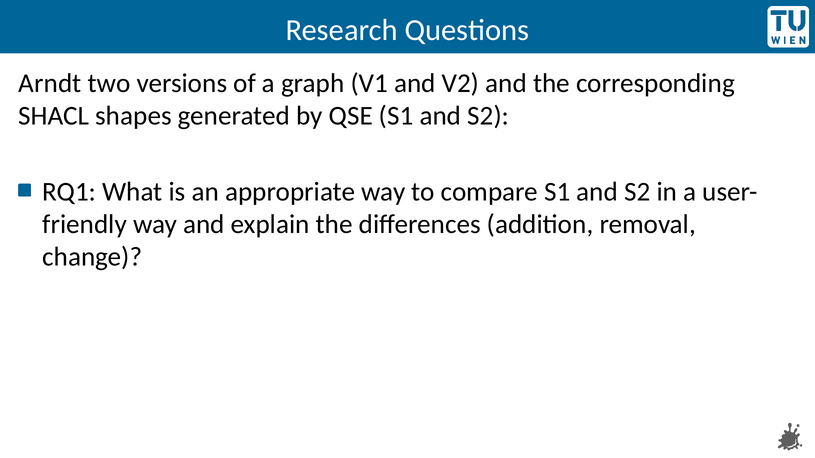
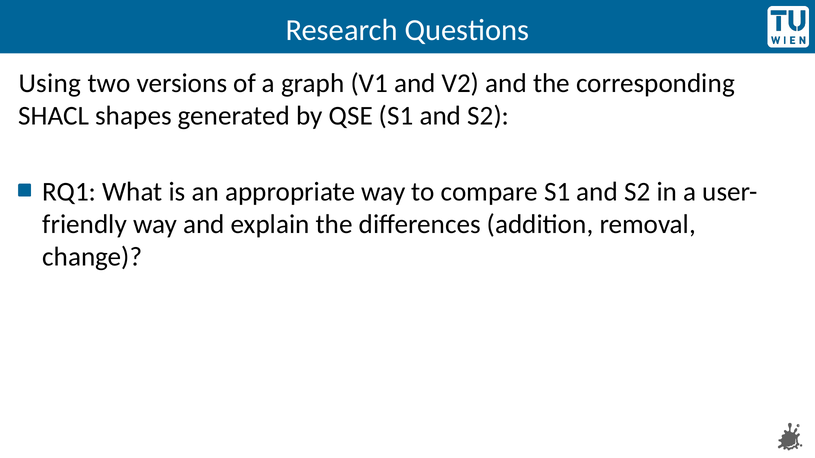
Arndt: Arndt -> Using (50, 83)
